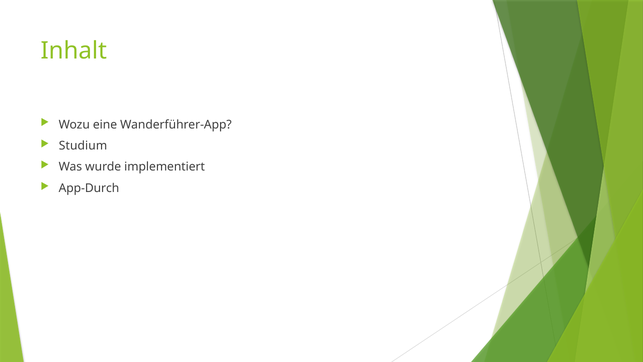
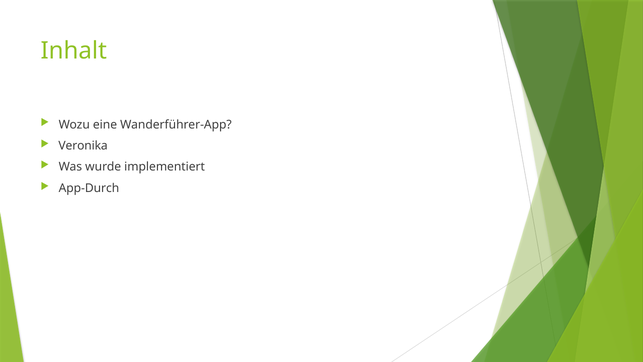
Studium: Studium -> Veronika (83, 146)
